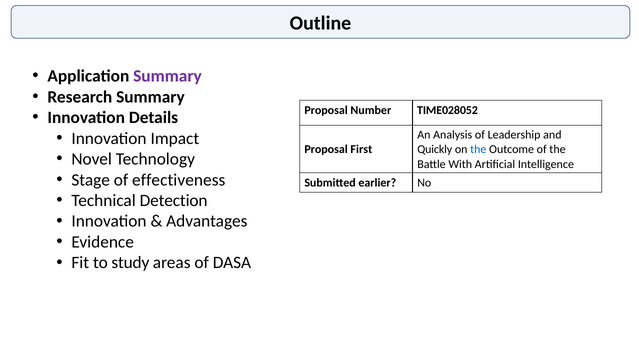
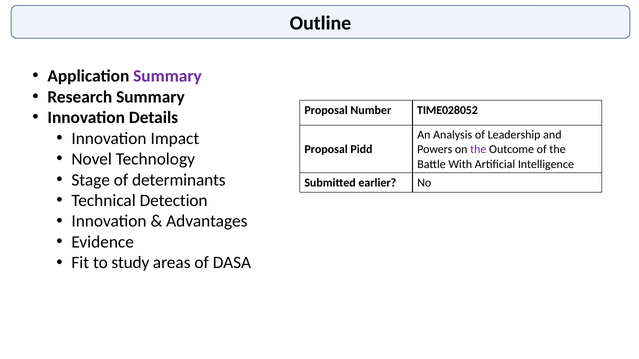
First: First -> Pidd (361, 150)
Quickly: Quickly -> Powers (435, 150)
the colour: blue -> purple (478, 150)
effectiveness: effectiveness -> determinants (179, 180)
